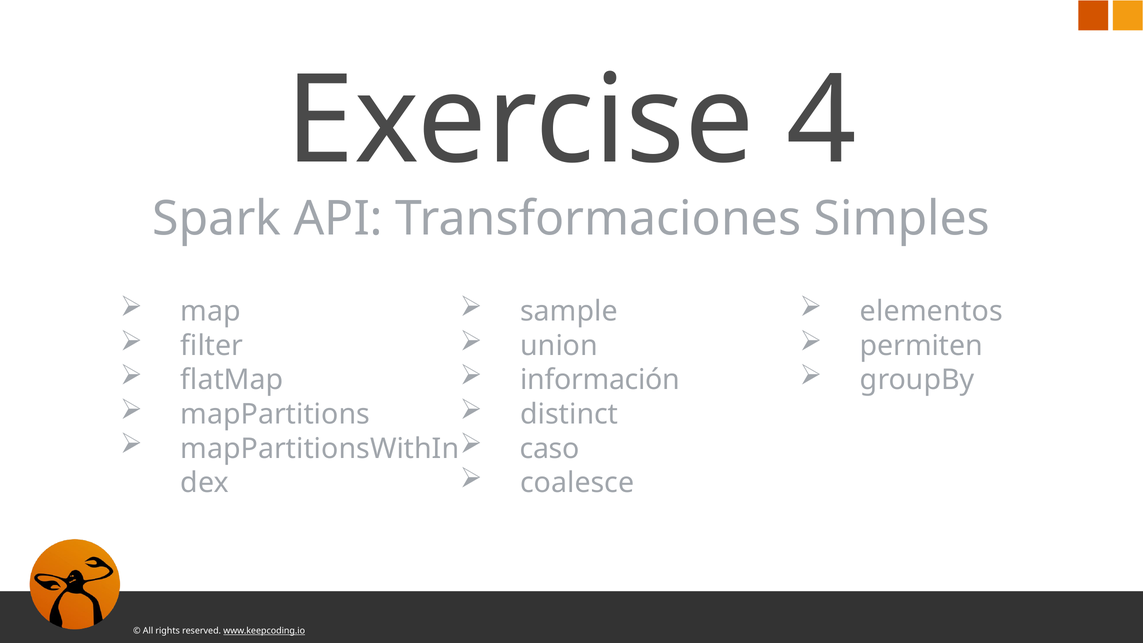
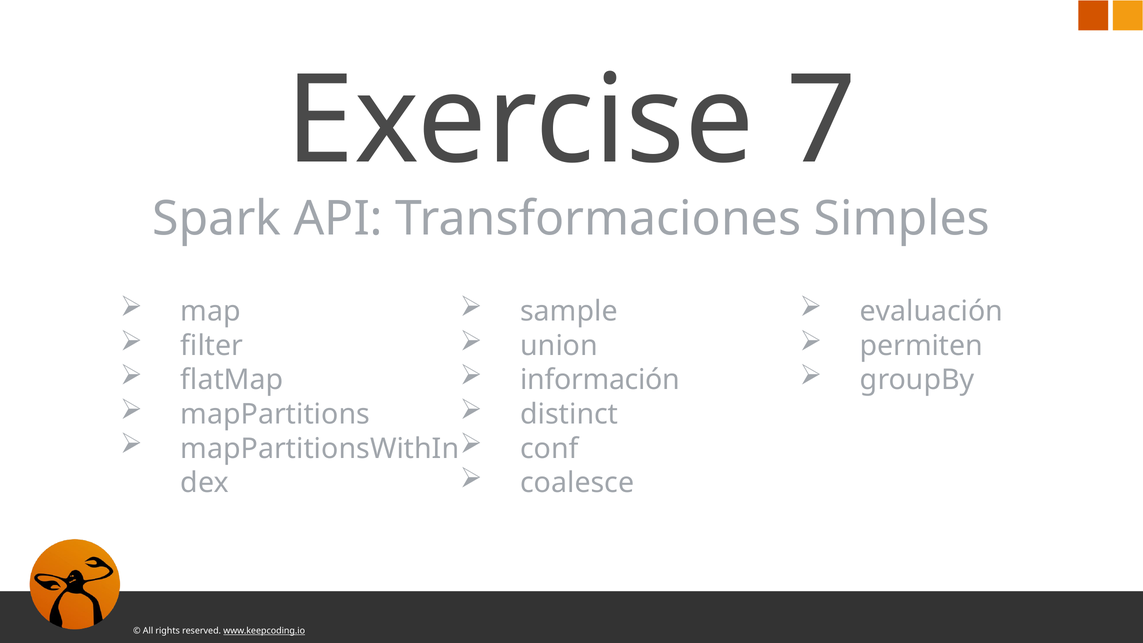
4: 4 -> 7 (822, 121)
elementos: elementos -> evaluación (931, 311)
caso: caso -> conf (549, 449)
